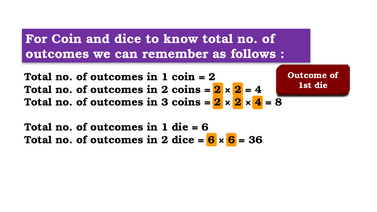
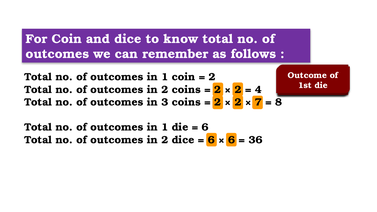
4: 4 -> 7 (258, 102)
